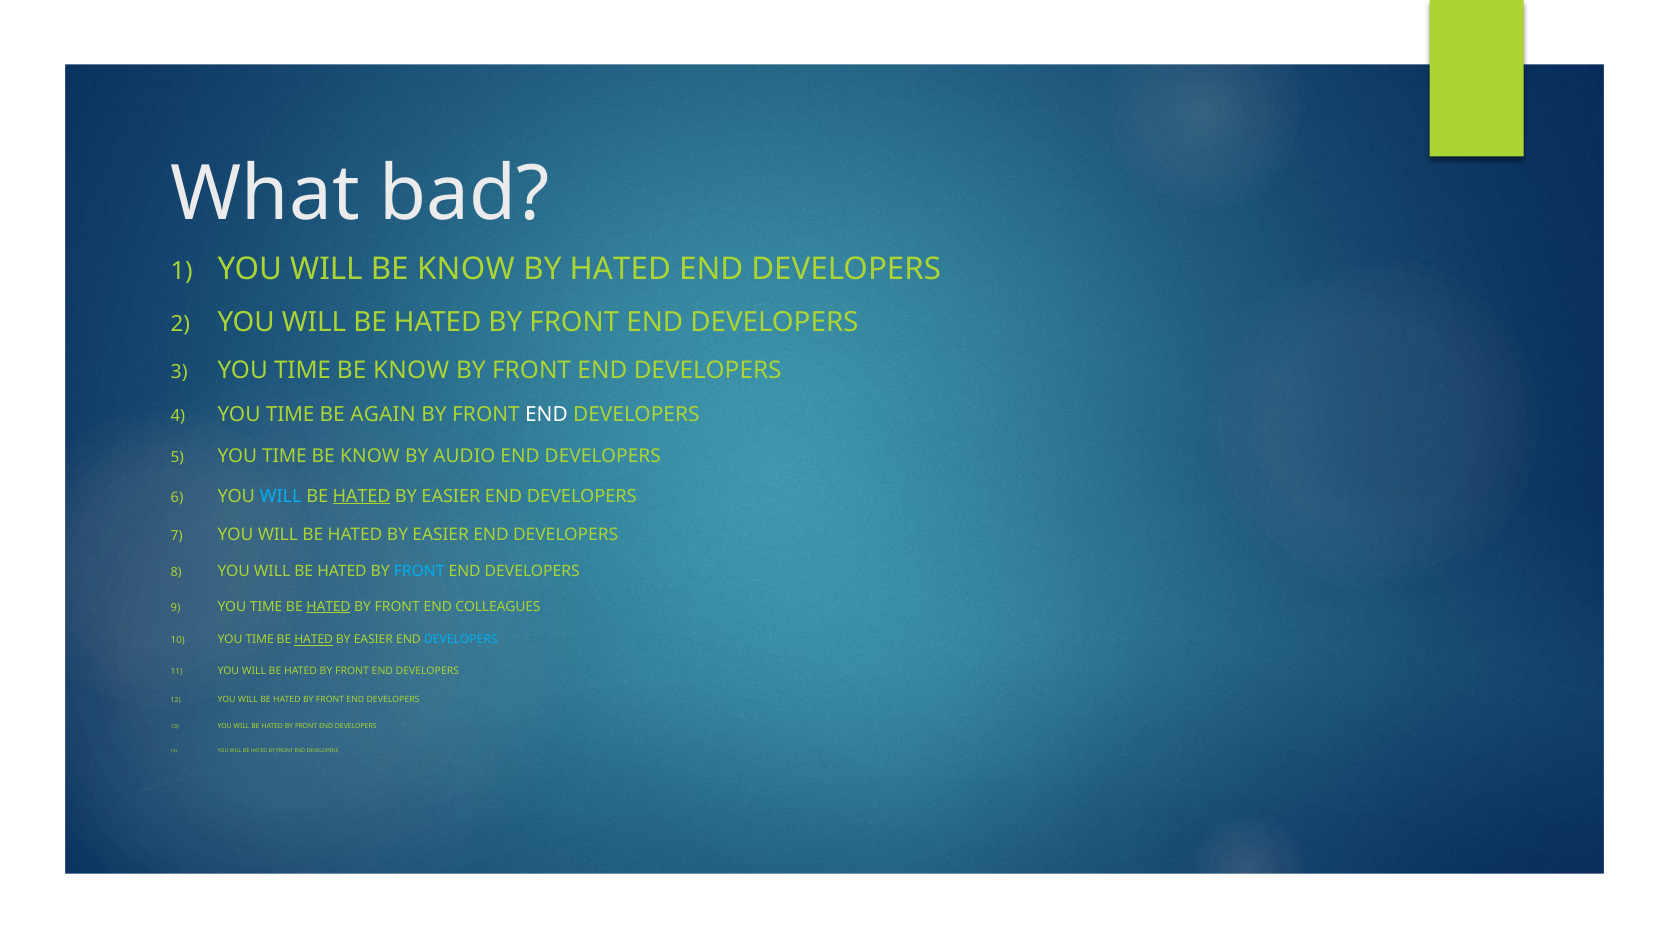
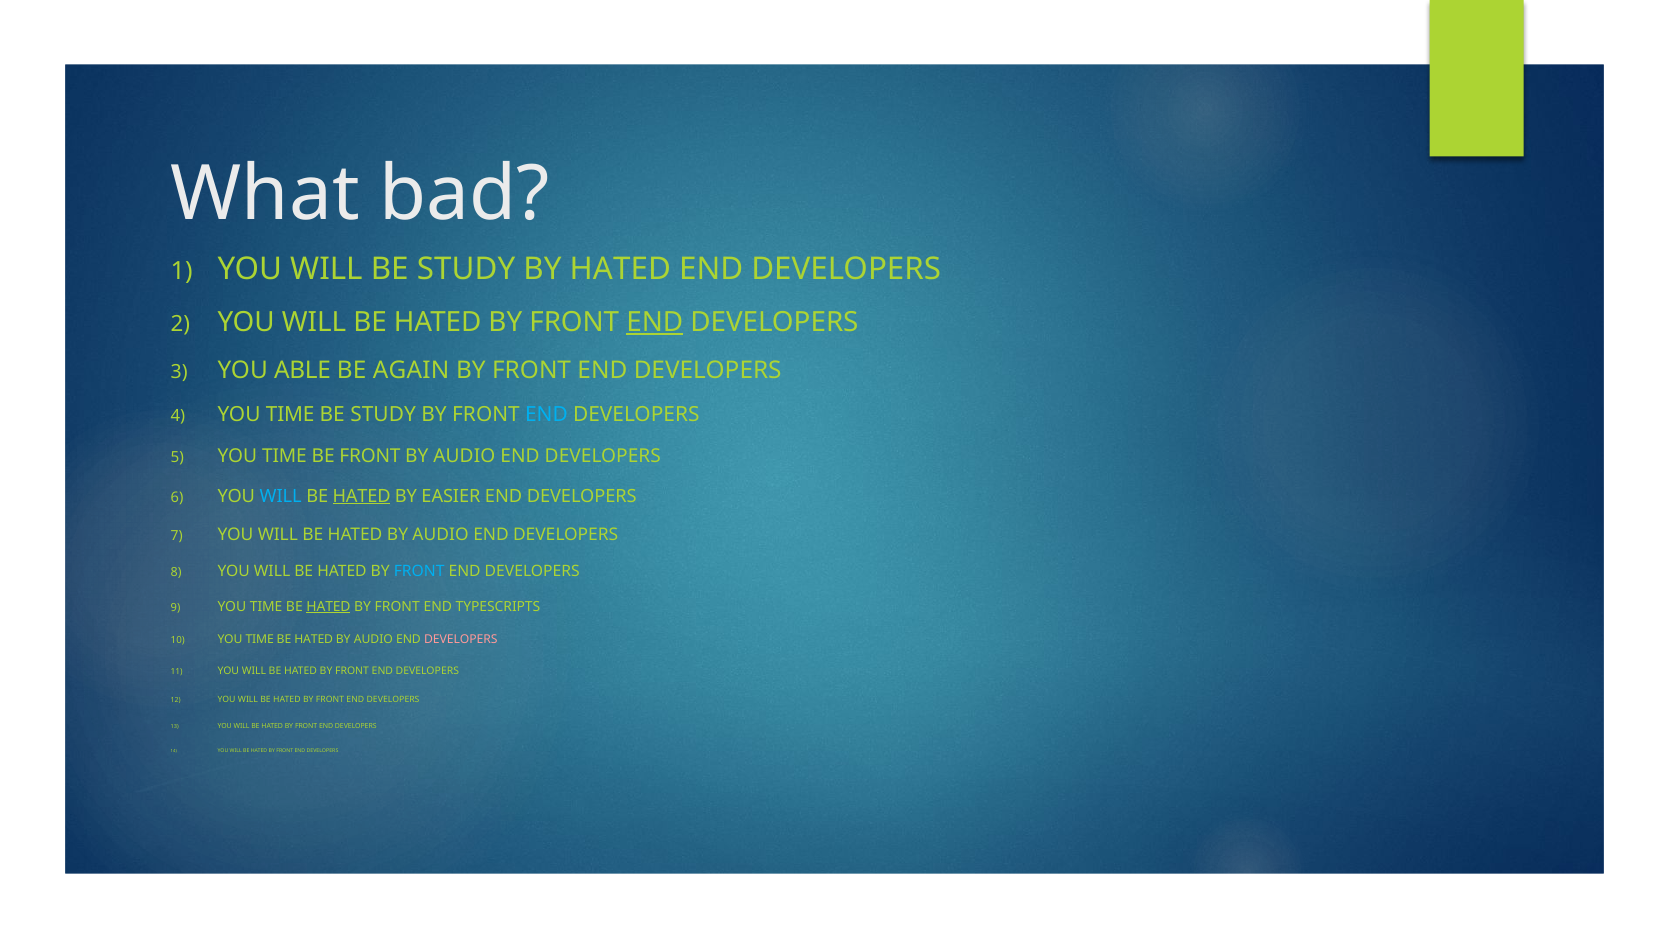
WILL BE KNOW: KNOW -> STUDY (466, 270)
END underline: none -> present (655, 322)
TIME: TIME -> ABLE (303, 371)
KNOW: KNOW -> AGAIN (411, 371)
AGAIN: AGAIN -> STUDY (383, 415)
END colour: white -> light blue (546, 415)
KNOW: KNOW -> FRONT (370, 457)
EASIER: EASIER -> AUDIO (441, 535)
COLLEAGUES: COLLEAGUES -> TYPESCRIPTS (498, 607)
HATED underline: present -> none (314, 640)
EASIER: EASIER -> AUDIO (373, 640)
DEVELOPERS colour: light blue -> pink (461, 640)
